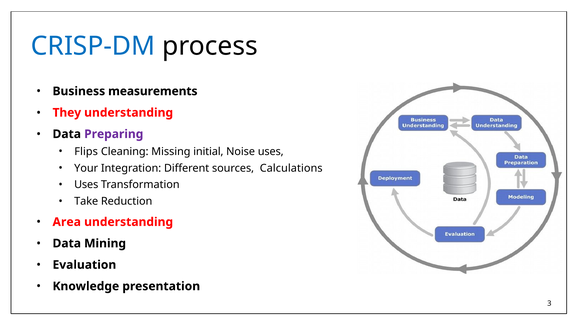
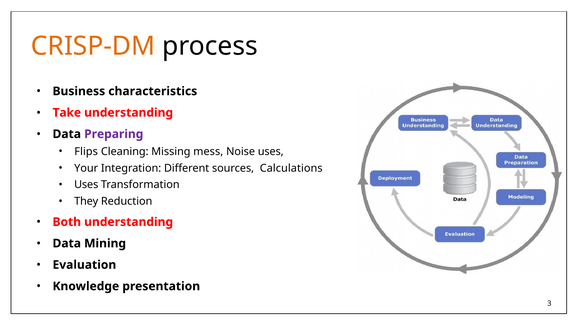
CRISP-DM colour: blue -> orange (93, 46)
measurements: measurements -> characteristics (153, 91)
They: They -> Take (67, 113)
initial: initial -> mess (208, 152)
Take: Take -> They (86, 201)
Area: Area -> Both (67, 222)
